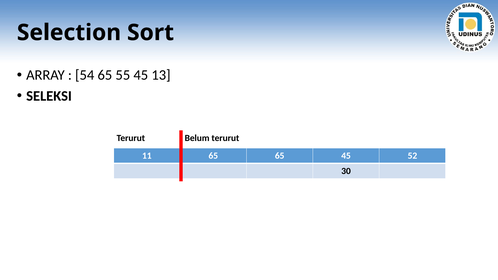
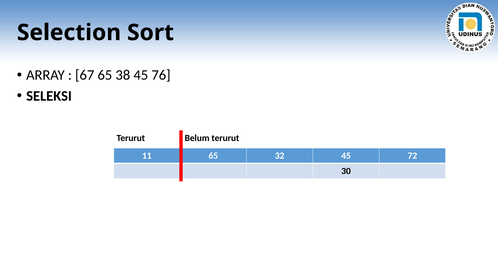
54: 54 -> 67 (85, 75)
55: 55 -> 38 (123, 75)
13: 13 -> 76 (161, 75)
65 65: 65 -> 32 (280, 156)
52: 52 -> 72 (412, 156)
